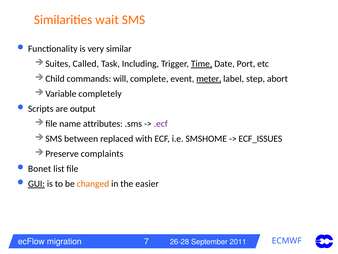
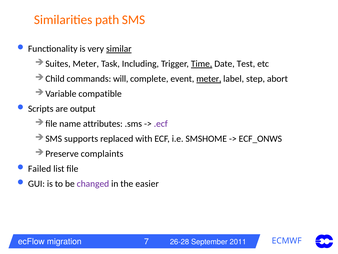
wait: wait -> path (107, 20)
similar underline: none -> present (119, 49)
Called: Called -> Meter (86, 64)
Port: Port -> Test (246, 64)
completely: completely -> compatible (100, 94)
between: between -> supports (81, 139)
ECF_ISSUES: ECF_ISSUES -> ECF_ONWS (260, 139)
Bonet: Bonet -> Failed (40, 169)
GUI underline: present -> none (36, 183)
changed colour: orange -> purple (93, 183)
